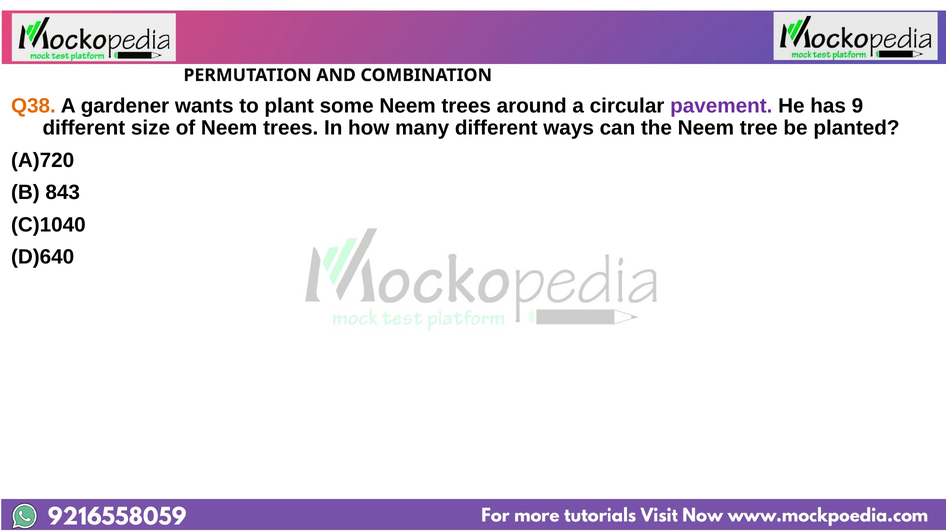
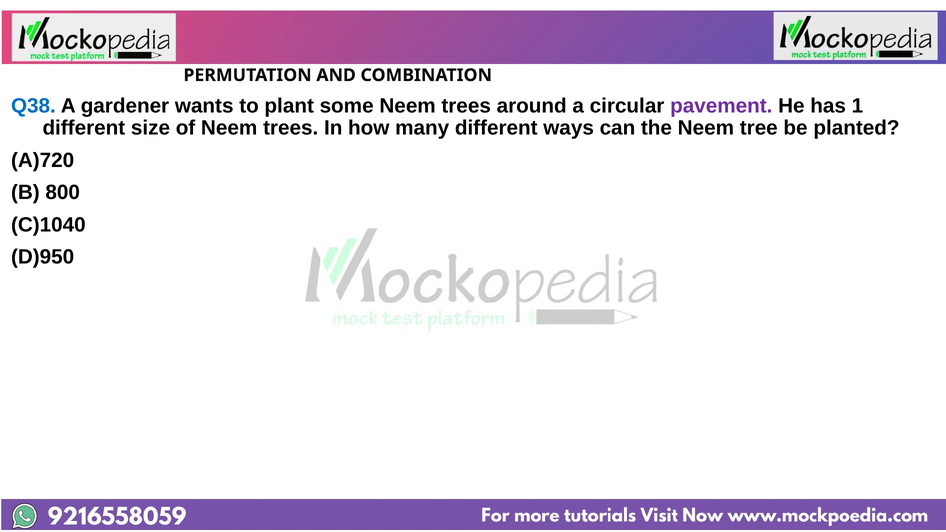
Q38 colour: orange -> blue (33, 106)
9: 9 -> 1 (857, 106)
843: 843 -> 800 (63, 193)
D)640: D)640 -> D)950 (43, 257)
